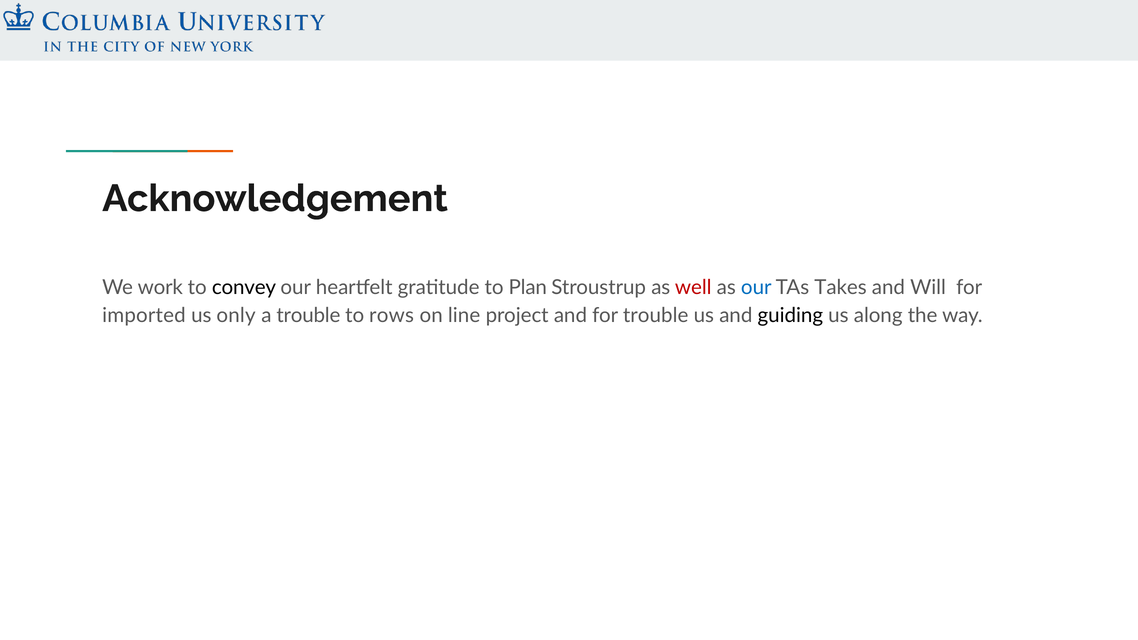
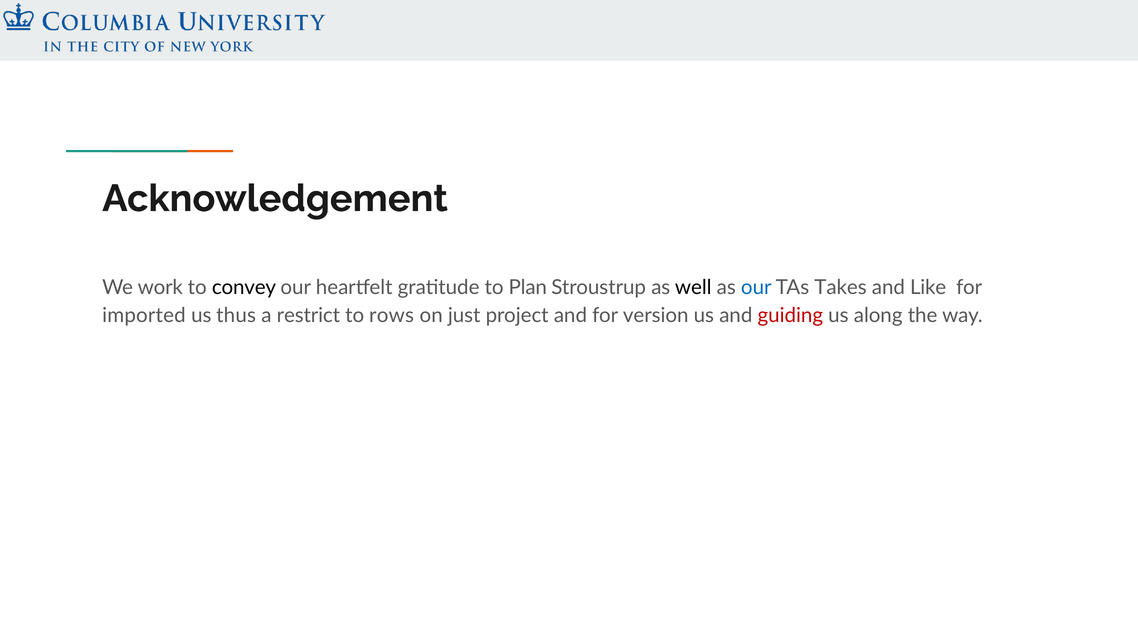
well colour: red -> black (693, 287)
Will: Will -> Like (928, 287)
only: only -> thus (236, 316)
a trouble: trouble -> restrict (308, 316)
line: line -> just (464, 316)
for trouble: trouble -> version (656, 316)
guiding colour: black -> red (790, 316)
